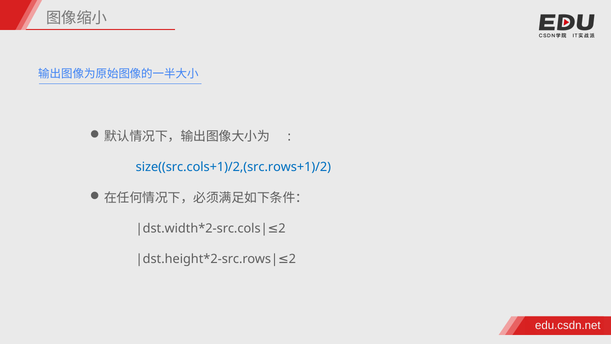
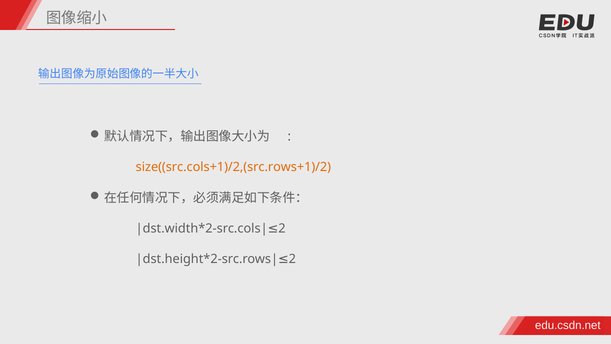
size((src.cols+1)/2,(src.rows+1)/2 colour: blue -> orange (233, 167)
